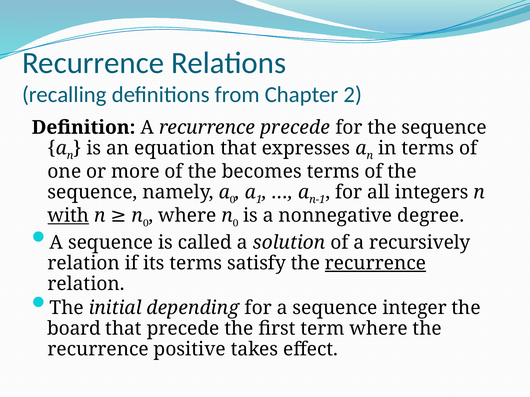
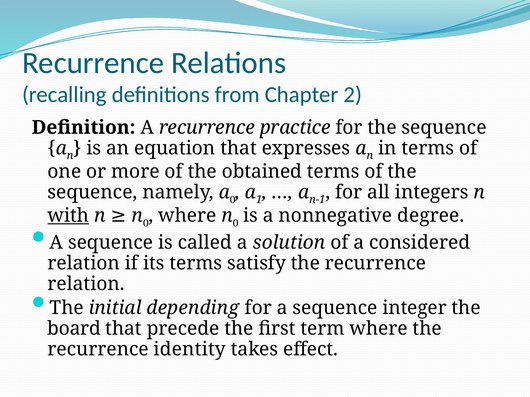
recurrence precede: precede -> practice (295, 128)
becomes: becomes -> obtained (262, 172)
recursively: recursively -> considered (420, 243)
recurrence underline: present -> none (376, 263)
positive: positive -> identity (190, 349)
